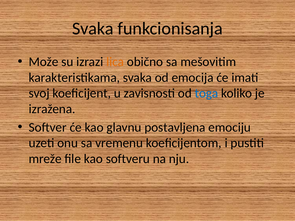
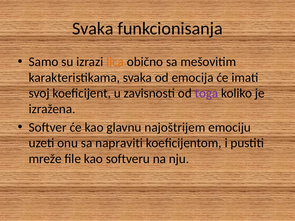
Može: Može -> Samo (44, 62)
toga colour: blue -> purple (206, 93)
postavljena: postavljena -> najoštrijem (175, 127)
vremenu: vremenu -> napraviti (119, 143)
